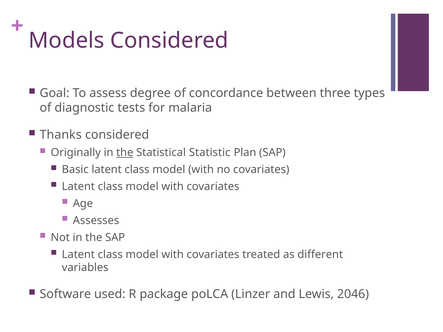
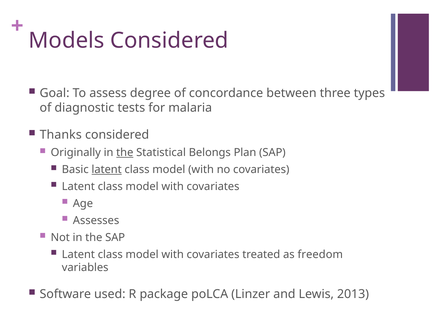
Statistic: Statistic -> Belongs (210, 153)
latent underline: none -> present (107, 170)
different: different -> freedom (320, 255)
2046: 2046 -> 2013 (353, 294)
